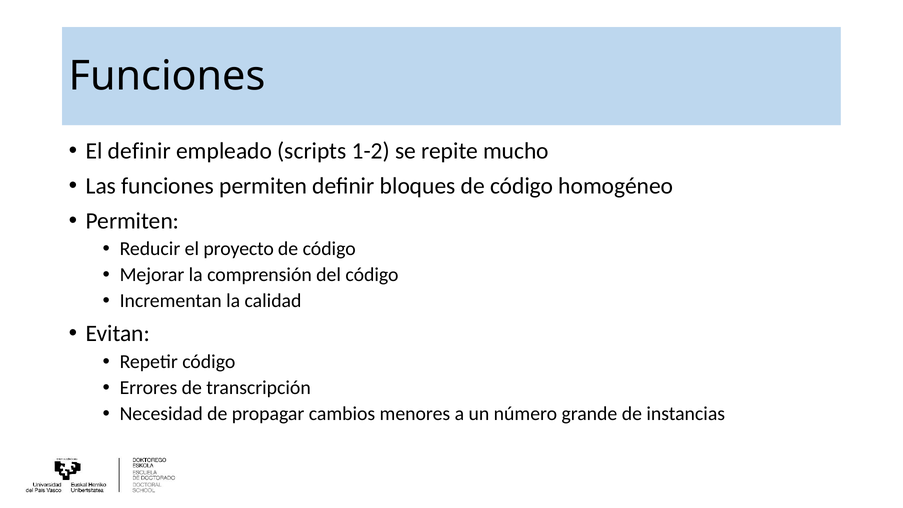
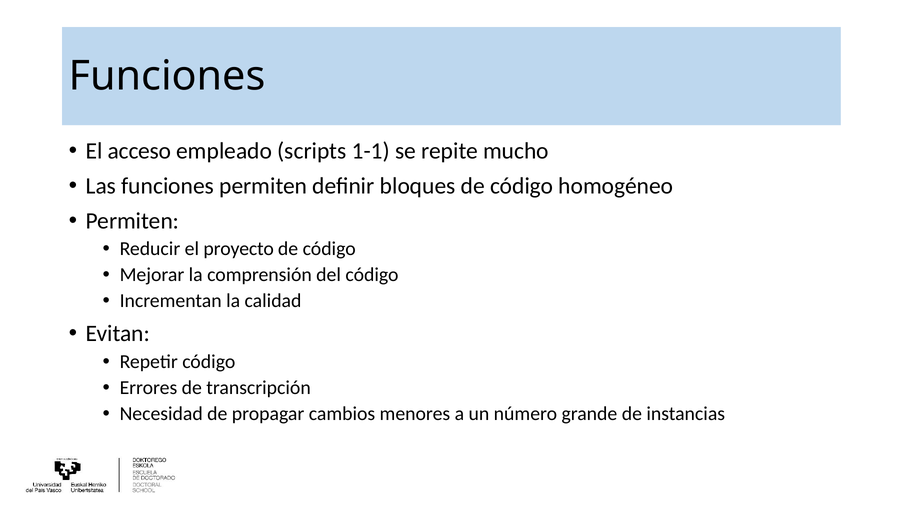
El definir: definir -> acceso (140, 151)
1-2: 1-2 -> 1-1 (371, 151)
